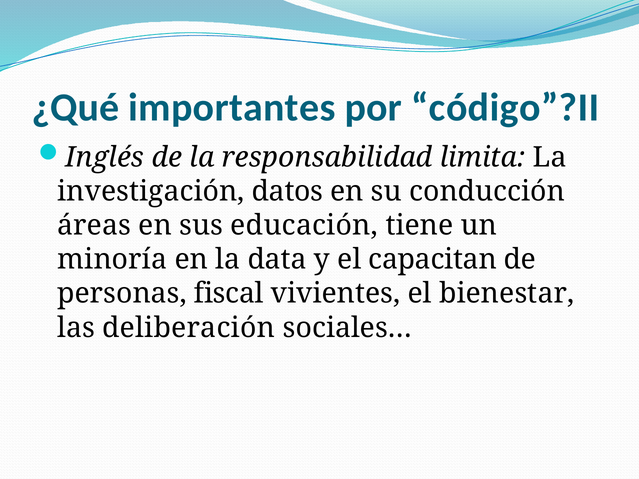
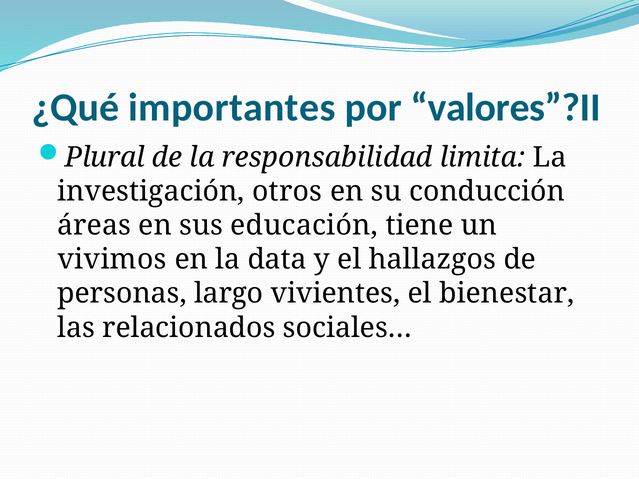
código”?II: código”?II -> valores”?II (506, 108)
Inglés: Inglés -> Plural (105, 157)
datos: datos -> otros (287, 192)
minoría: minoría -> vivimos (112, 260)
capacitan: capacitan -> hallazgos (432, 260)
fiscal: fiscal -> largo (229, 294)
deliberación: deliberación -> relacionados (189, 328)
